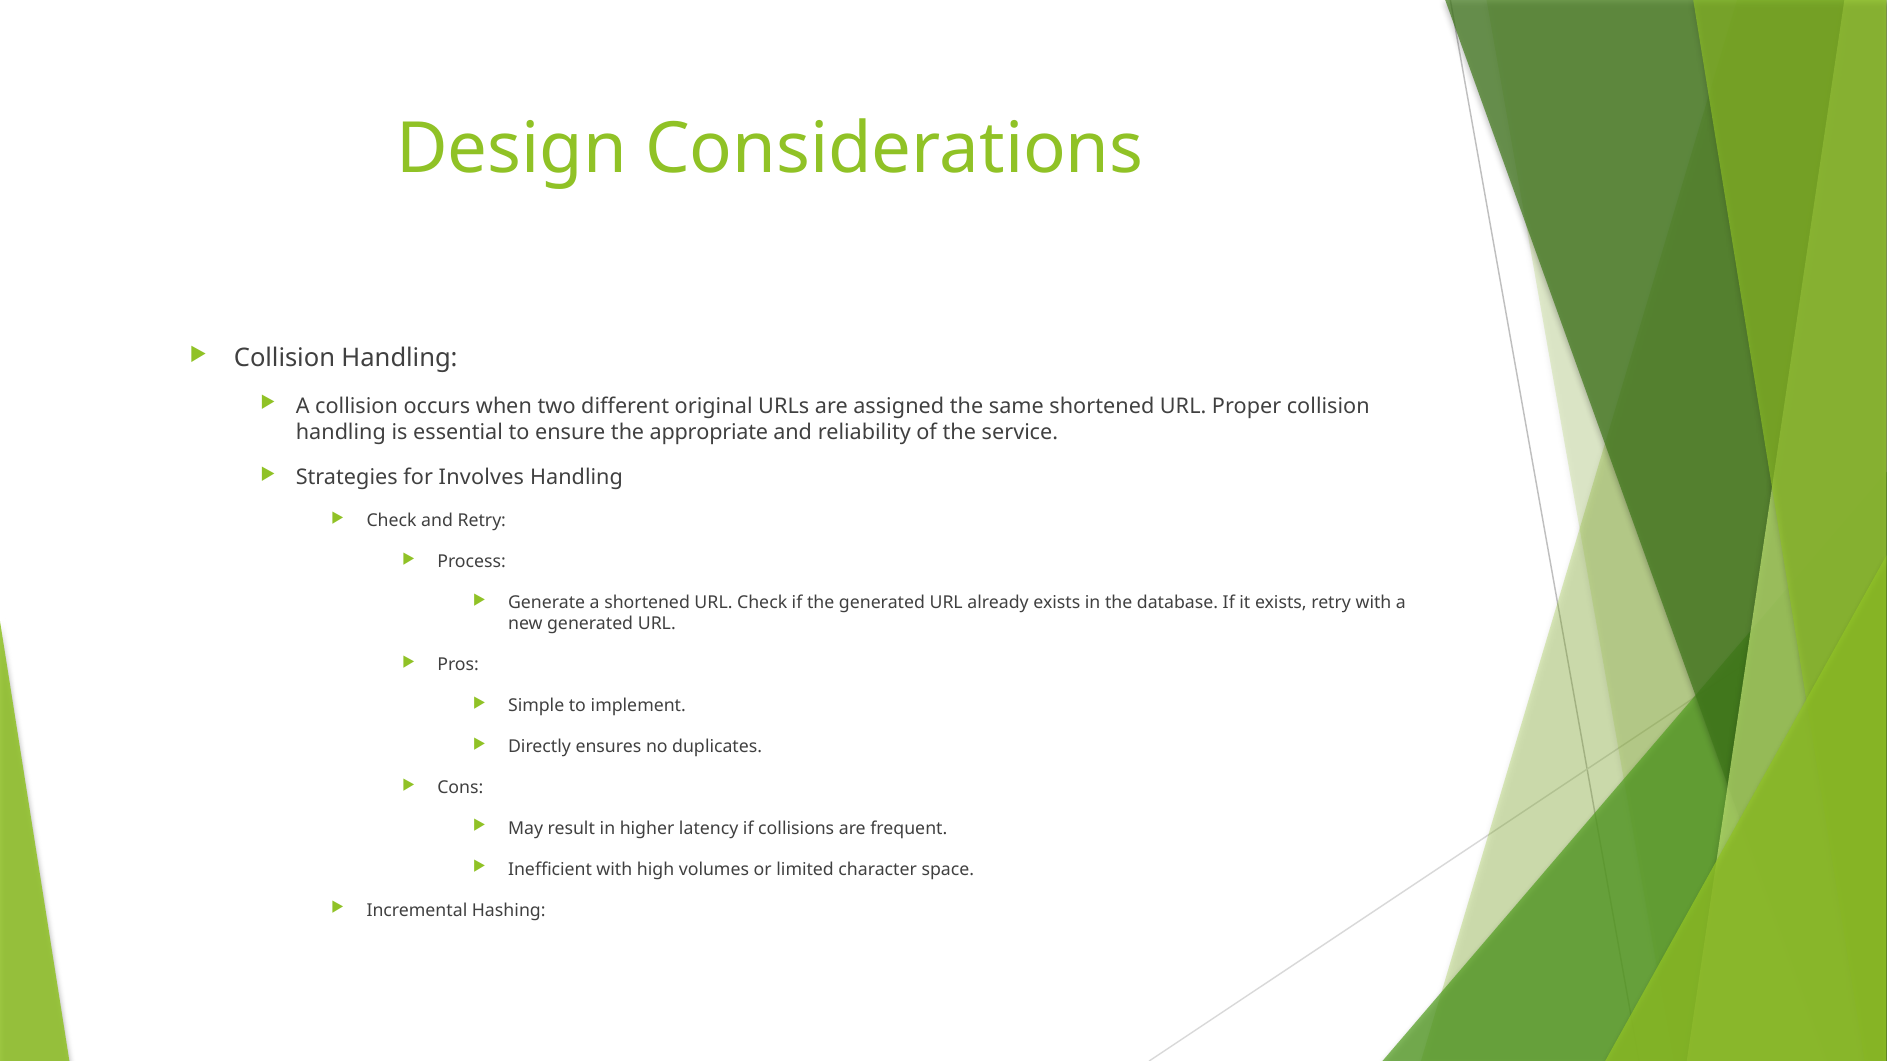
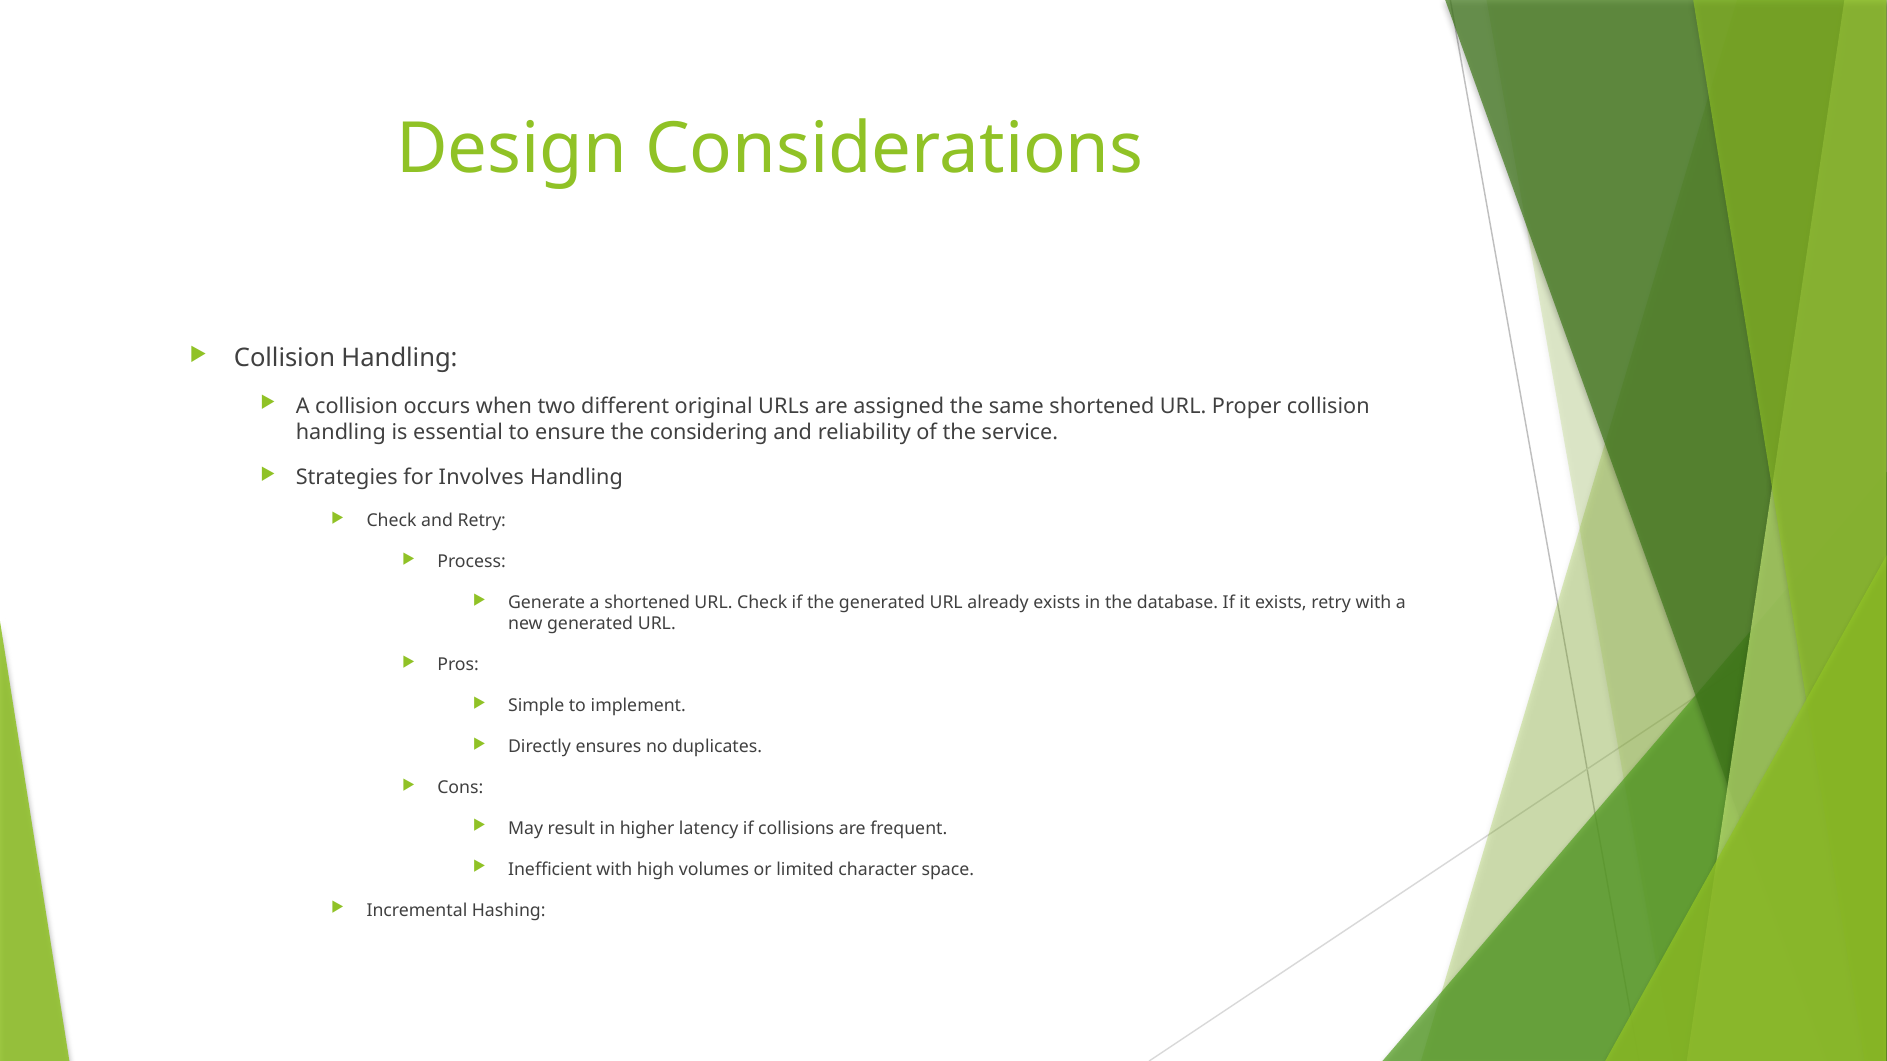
appropriate: appropriate -> considering (709, 432)
